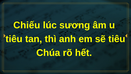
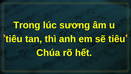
Chiếu: Chiếu -> Trong (27, 25)
